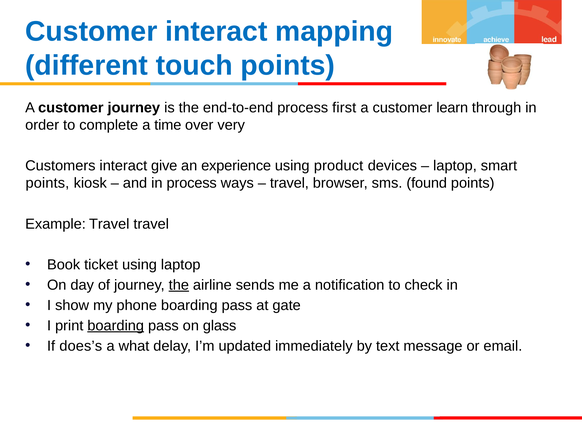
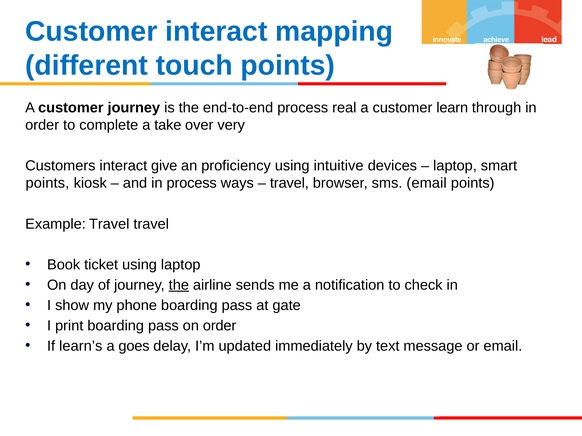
first: first -> real (344, 108)
time: time -> take (168, 125)
experience: experience -> proficiency (236, 166)
product: product -> intuitive (339, 166)
sms found: found -> email (427, 183)
boarding underline: present -> none (116, 326)
on glass: glass -> order (220, 326)
does’s: does’s -> learn’s (81, 346)
what: what -> goes (134, 346)
